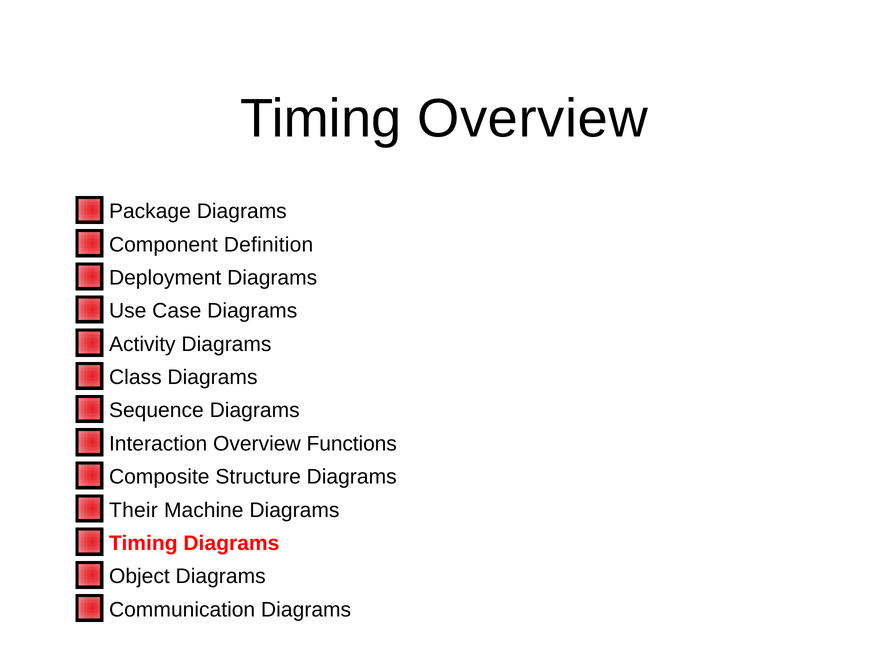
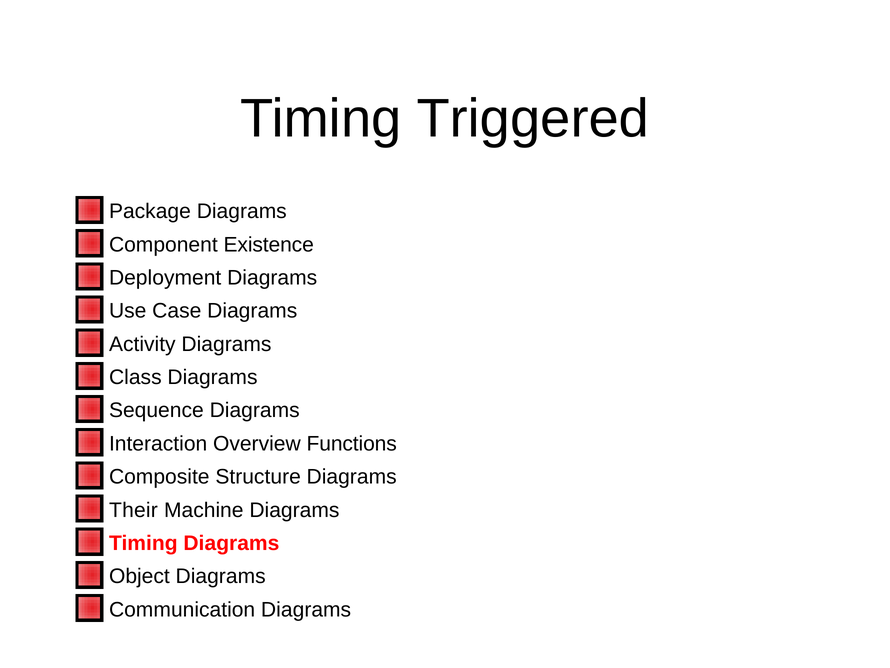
Timing Overview: Overview -> Triggered (533, 119)
Definition: Definition -> Existence (269, 245)
